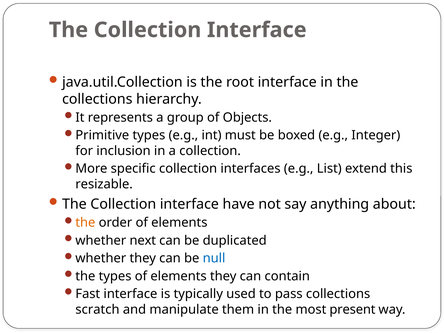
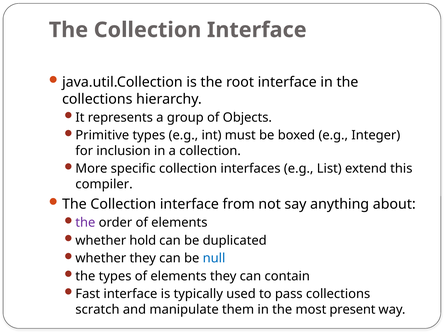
resizable: resizable -> compiler (104, 184)
have: have -> from (239, 204)
the colour: orange -> purple (85, 223)
next: next -> hold (143, 240)
